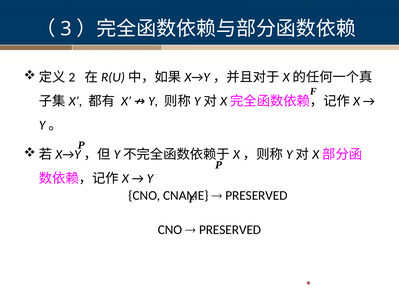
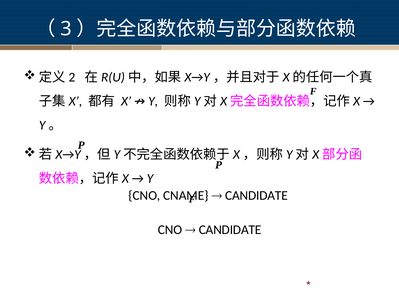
PRESERVED: PRESERVED -> CANDIDATE (256, 196)
PRESERVED: PRESERVED -> CANDIDATE (230, 230)
